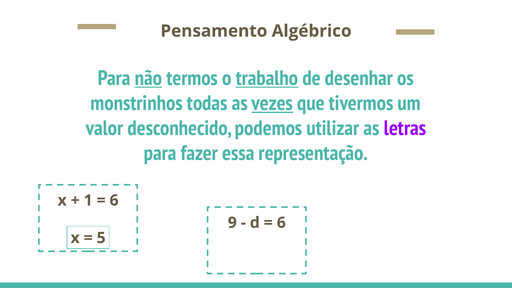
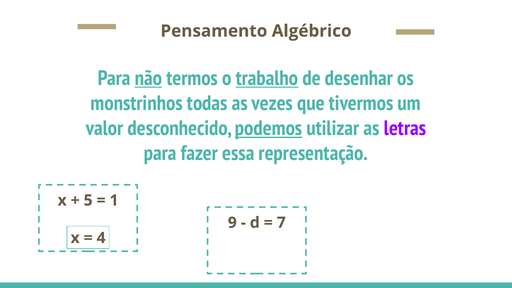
vezes underline: present -> none (272, 103)
podemos underline: none -> present (269, 128)
1: 1 -> 5 (88, 200)
6: 6 -> 1 (114, 200)
6: 6 -> 7 (281, 223)
5: 5 -> 4 (101, 238)
